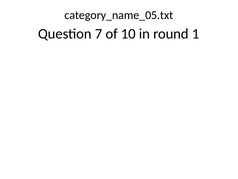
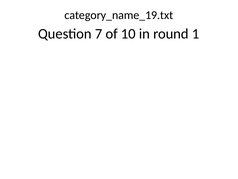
category_name_05.txt: category_name_05.txt -> category_name_19.txt (119, 15)
